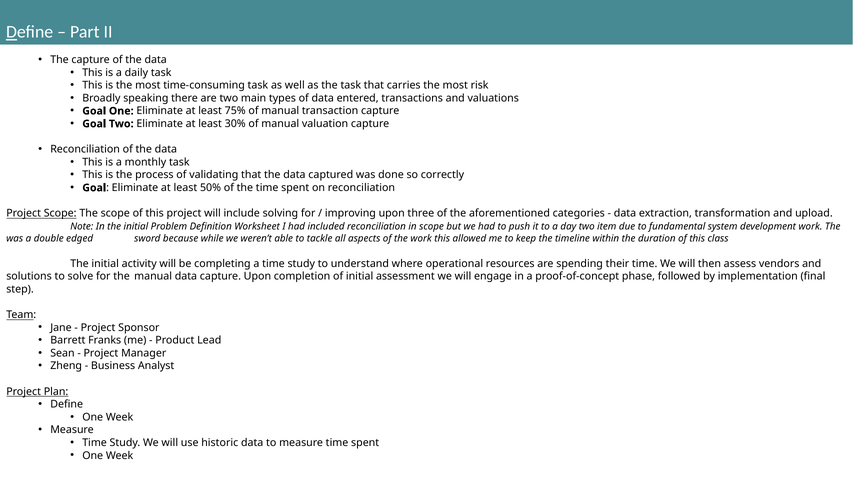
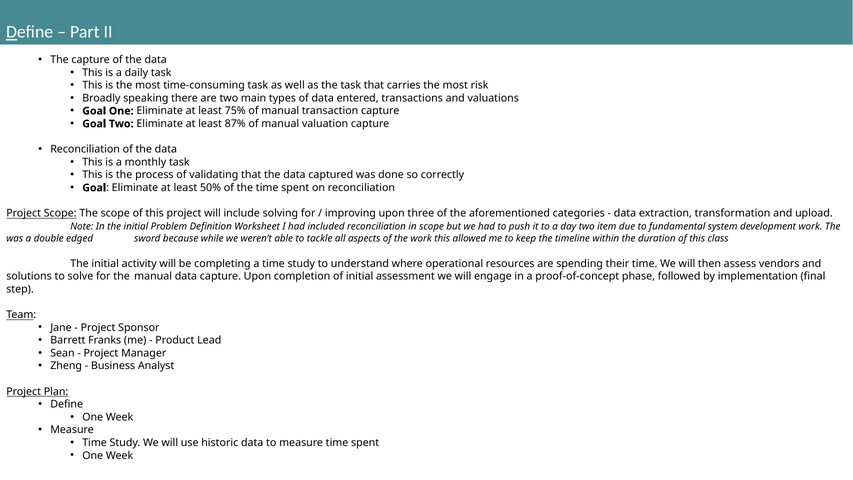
30%: 30% -> 87% (235, 124)
